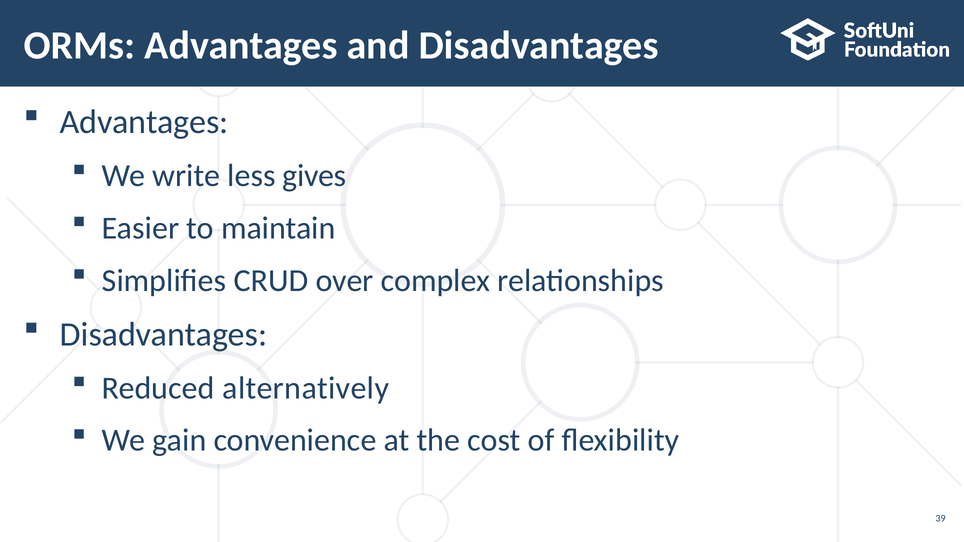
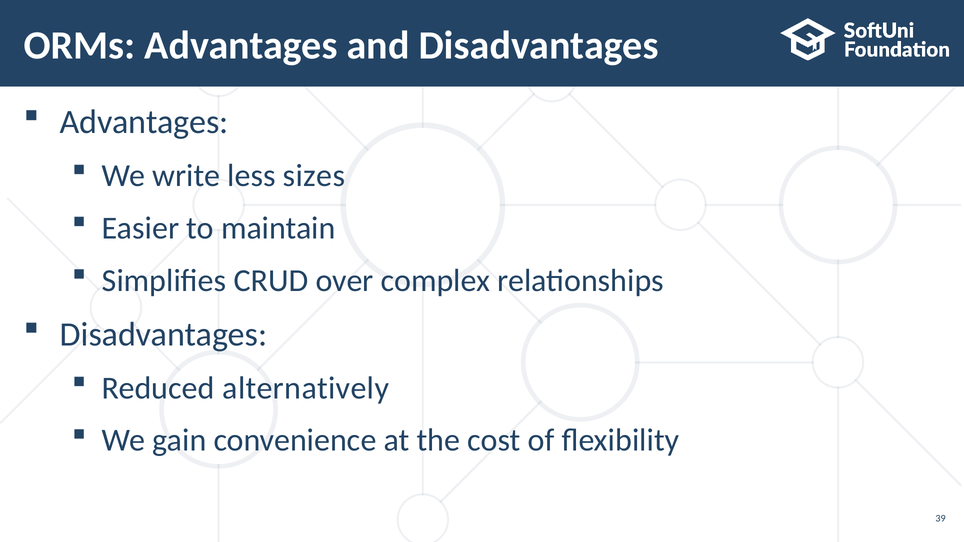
gives: gives -> sizes (314, 176)
